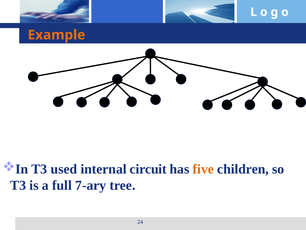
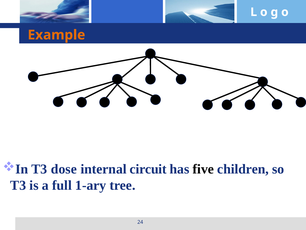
used: used -> dose (64, 169)
five colour: orange -> black (203, 169)
7-ary: 7-ary -> 1-ary (91, 185)
